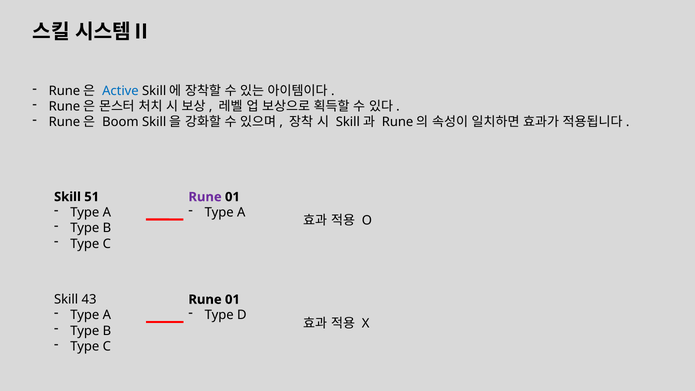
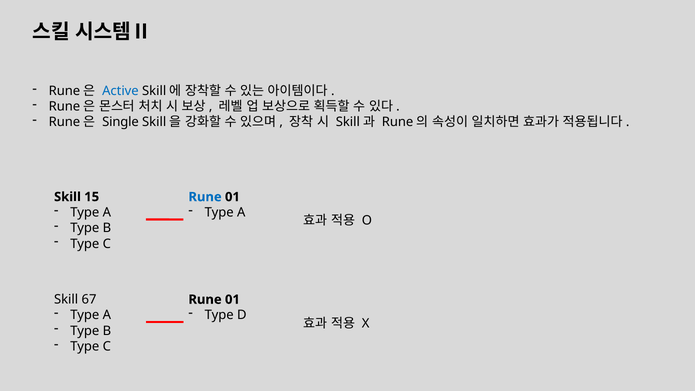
Boom: Boom -> Single (120, 122)
51: 51 -> 15 (92, 197)
Rune colour: purple -> blue (205, 197)
43: 43 -> 67 (89, 299)
